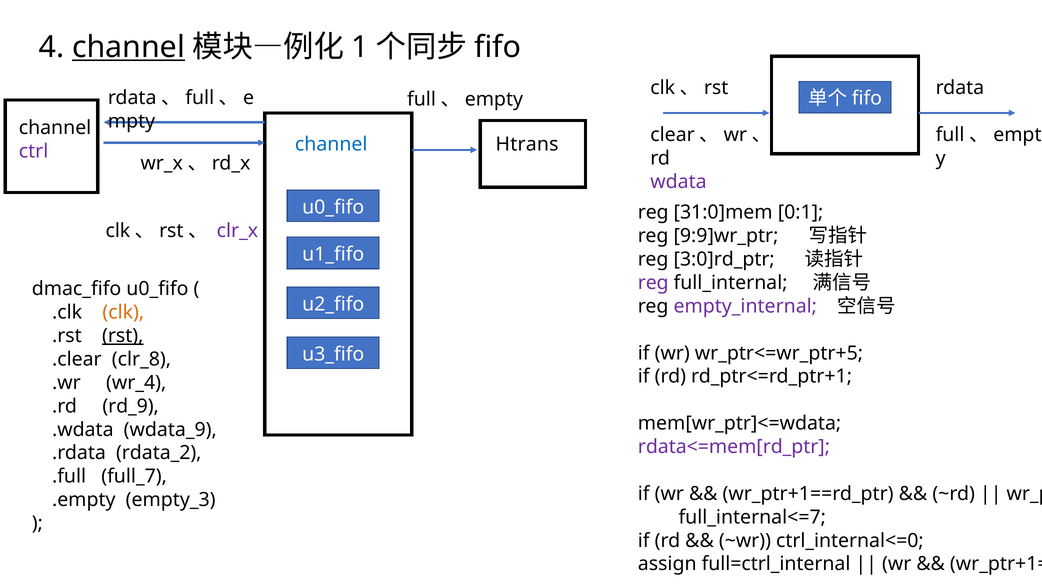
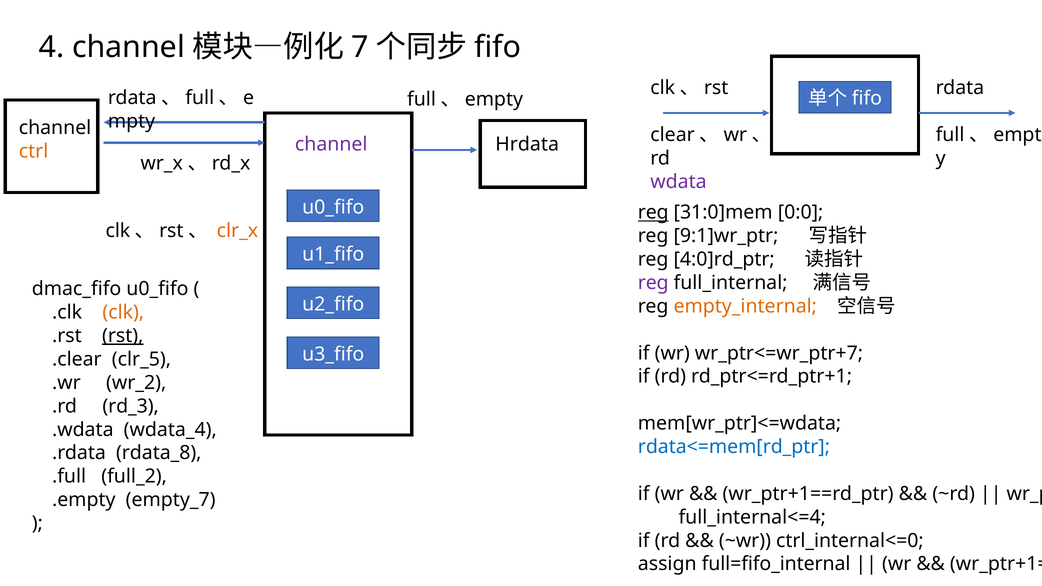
channel underline: present -> none (128, 47)
1: 1 -> 7 (360, 47)
channel colour: blue -> purple (331, 144)
Htrans: Htrans -> Hrdata (527, 144)
ctrl colour: purple -> orange (34, 152)
reg underline: none -> present (653, 212)
0:1: 0:1 -> 0:0 (801, 212)
clr_x colour: purple -> orange (237, 231)
9:9]wr_ptr: 9:9]wr_ptr -> 9:1]wr_ptr (726, 236)
3:0]rd_ptr: 3:0]rd_ptr -> 4:0]rd_ptr (724, 259)
empty_internal colour: purple -> orange (745, 306)
wr_ptr<=wr_ptr+5: wr_ptr<=wr_ptr+5 -> wr_ptr<=wr_ptr+7 (779, 353)
clr_8: clr_8 -> clr_5 (141, 359)
wr_4: wr_4 -> wr_2 (136, 383)
rd_9: rd_9 -> rd_3 (131, 406)
wdata_9: wdata_9 -> wdata_4 (170, 430)
rdata<=mem[rd_ptr colour: purple -> blue (734, 447)
rdata_2: rdata_2 -> rdata_8 (159, 453)
full_7: full_7 -> full_2 (134, 477)
empty_3: empty_3 -> empty_7 (171, 500)
full_internal<=7: full_internal<=7 -> full_internal<=4 (752, 517)
full=ctrl_internal: full=ctrl_internal -> full=fifo_internal (776, 564)
